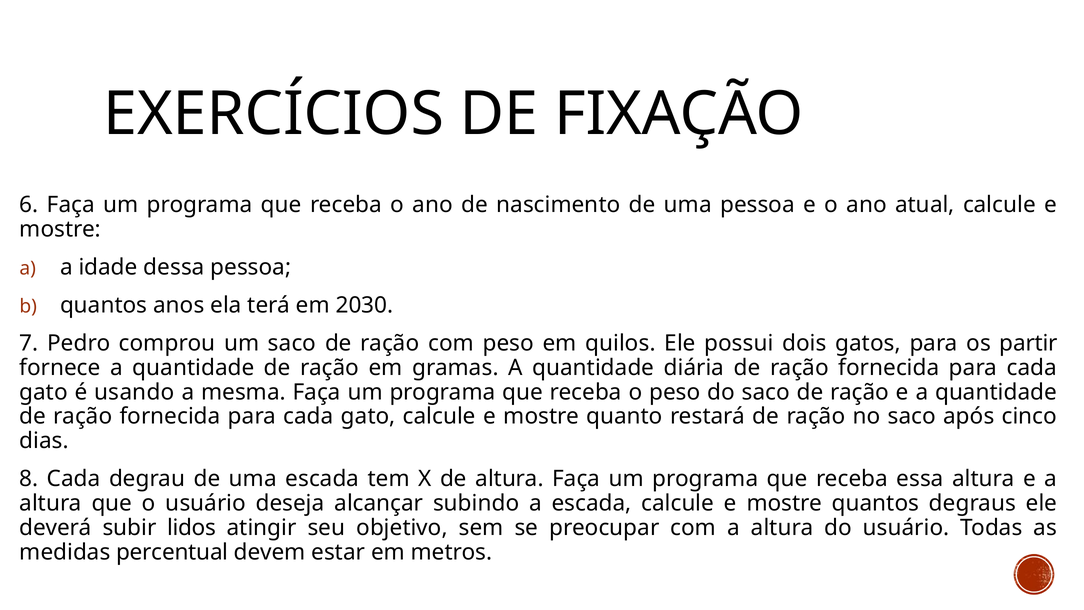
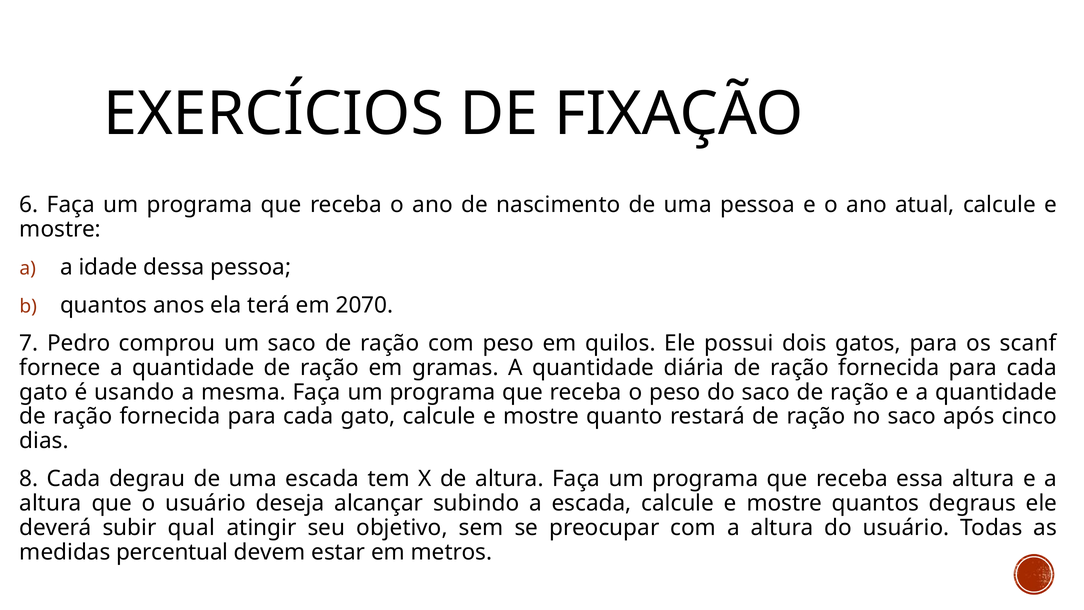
2030: 2030 -> 2070 (365, 305)
partir: partir -> scanf (1028, 343)
lidos: lidos -> qual (191, 528)
